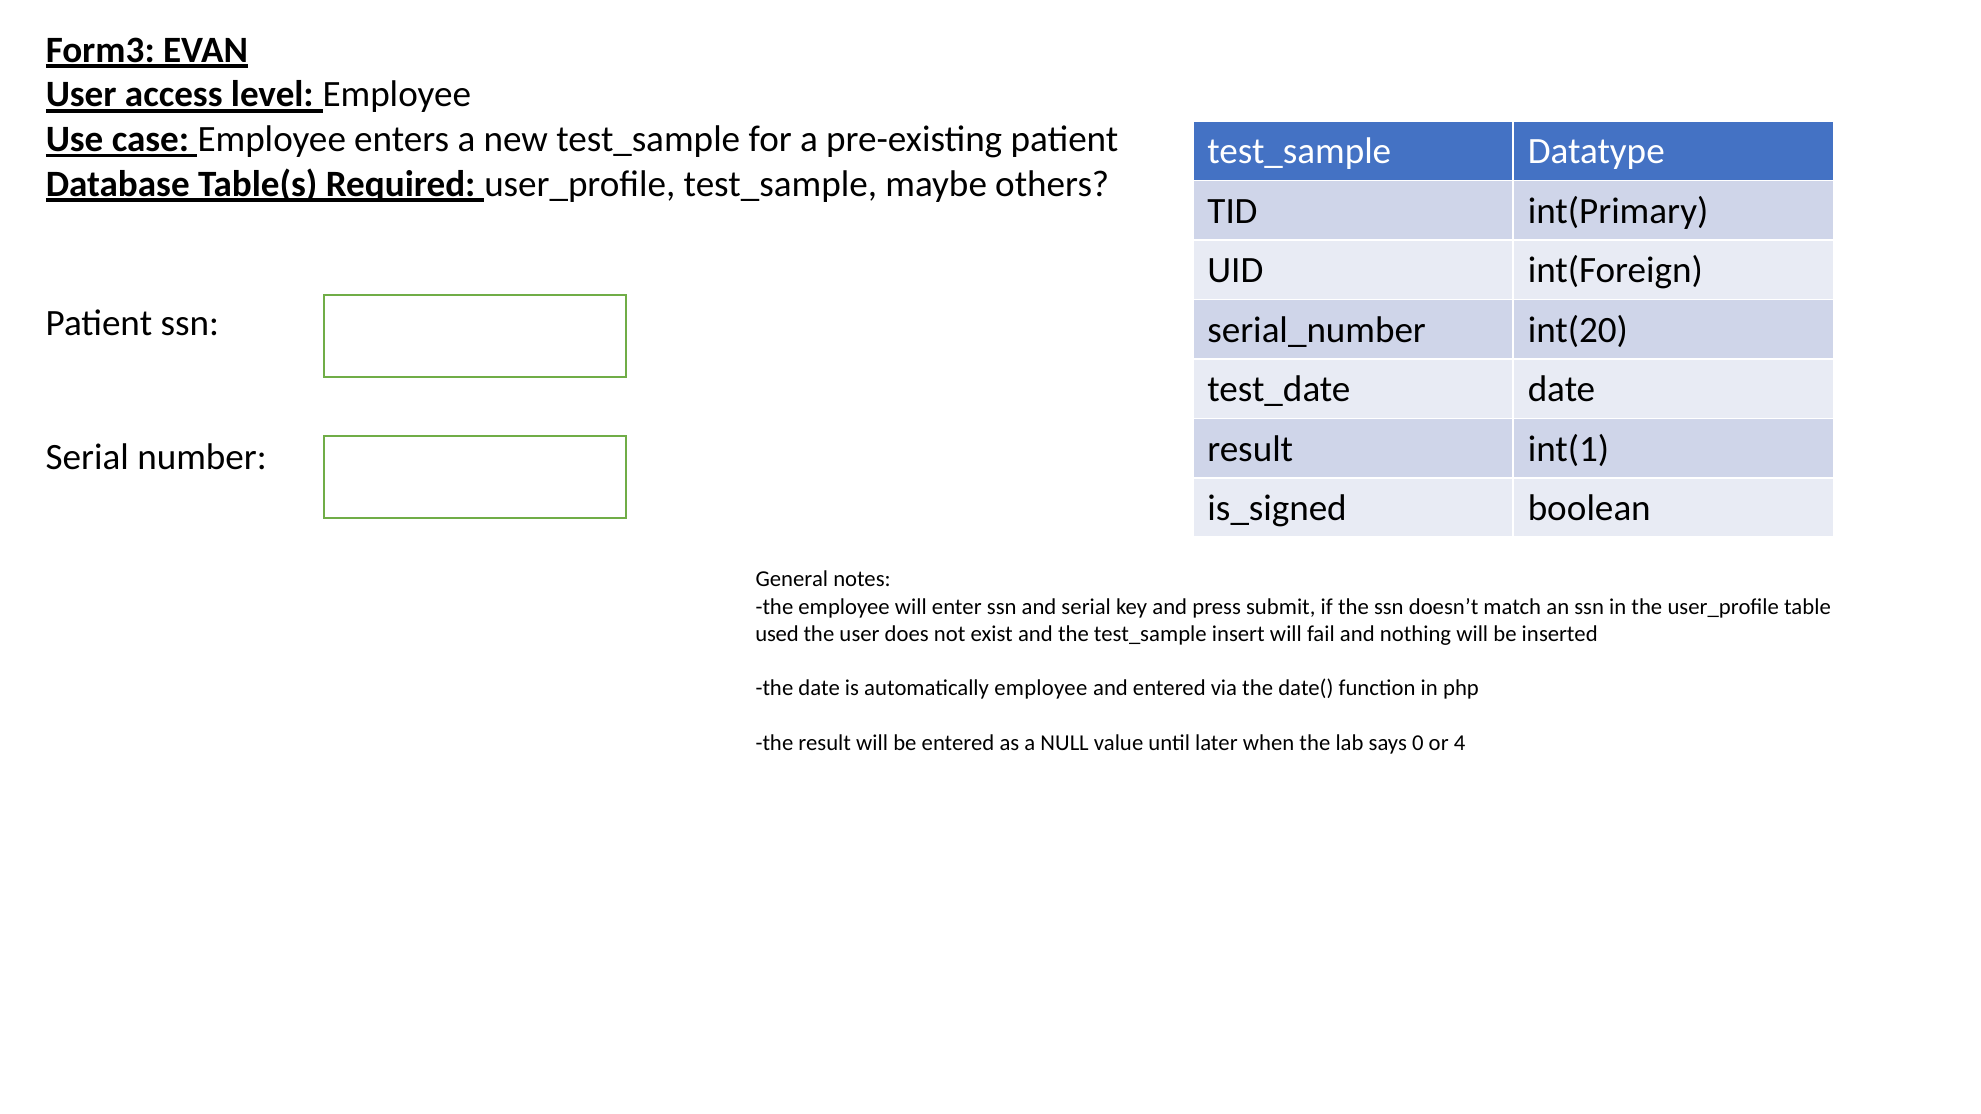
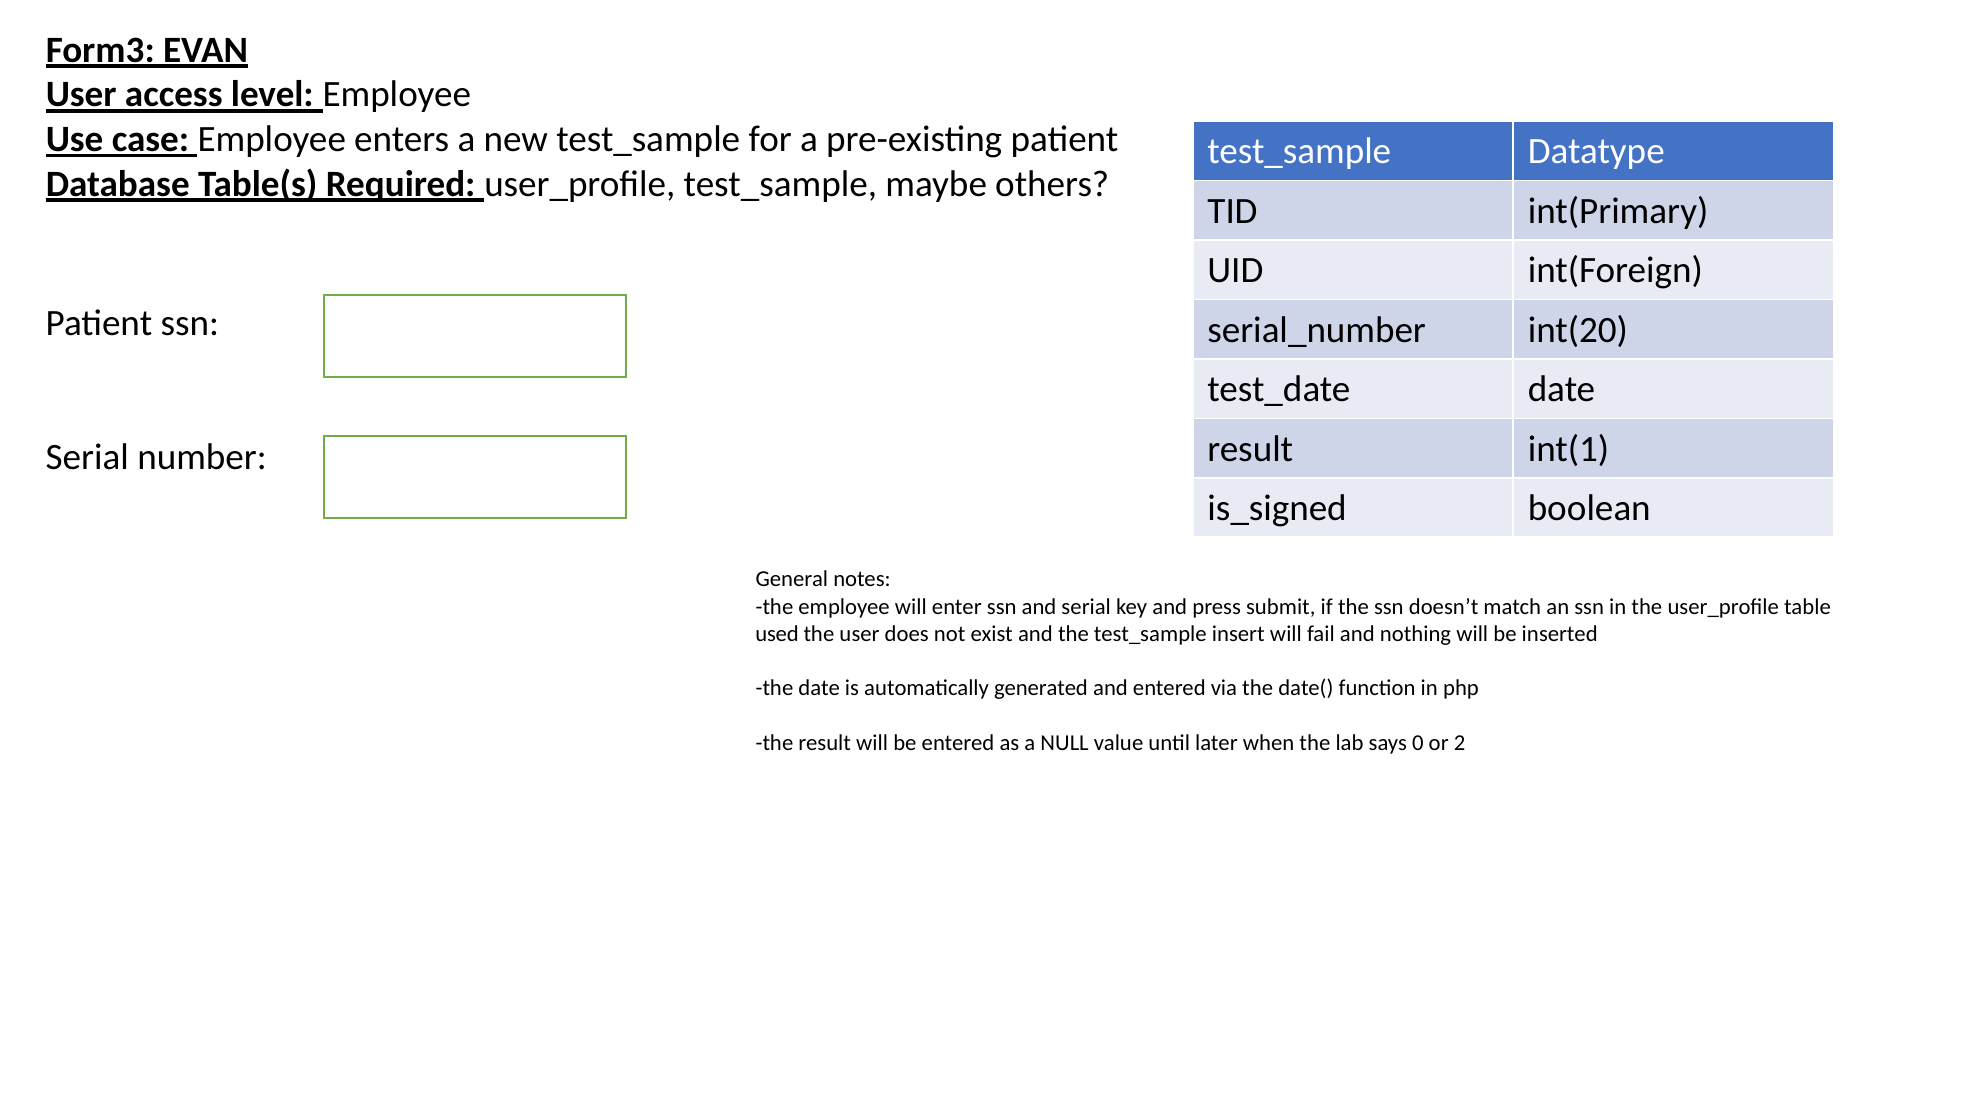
automatically employee: employee -> generated (1041, 689)
4: 4 -> 2 (1460, 743)
